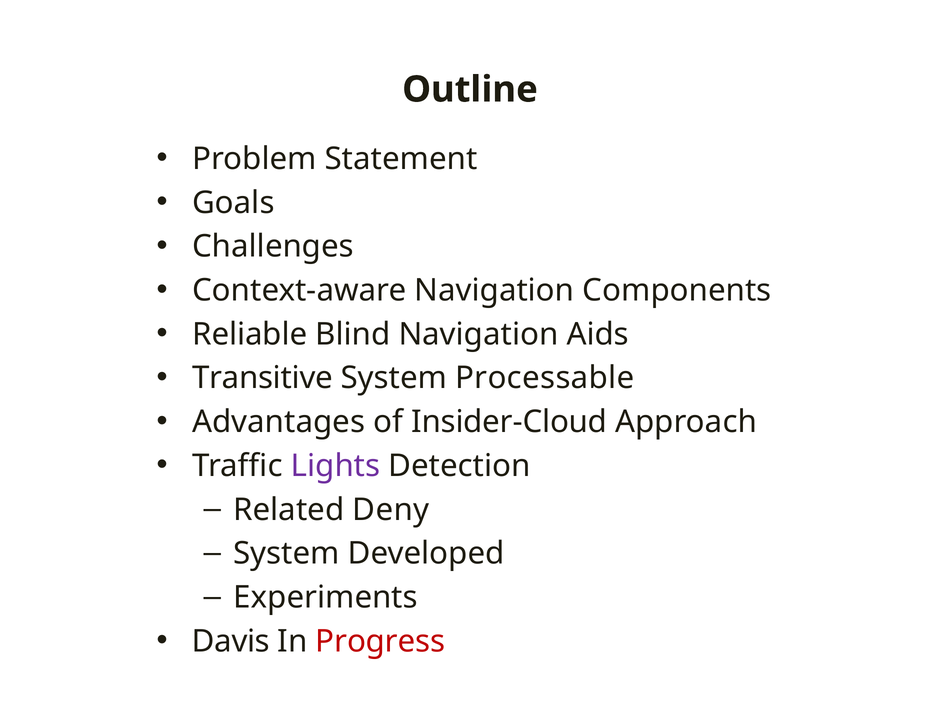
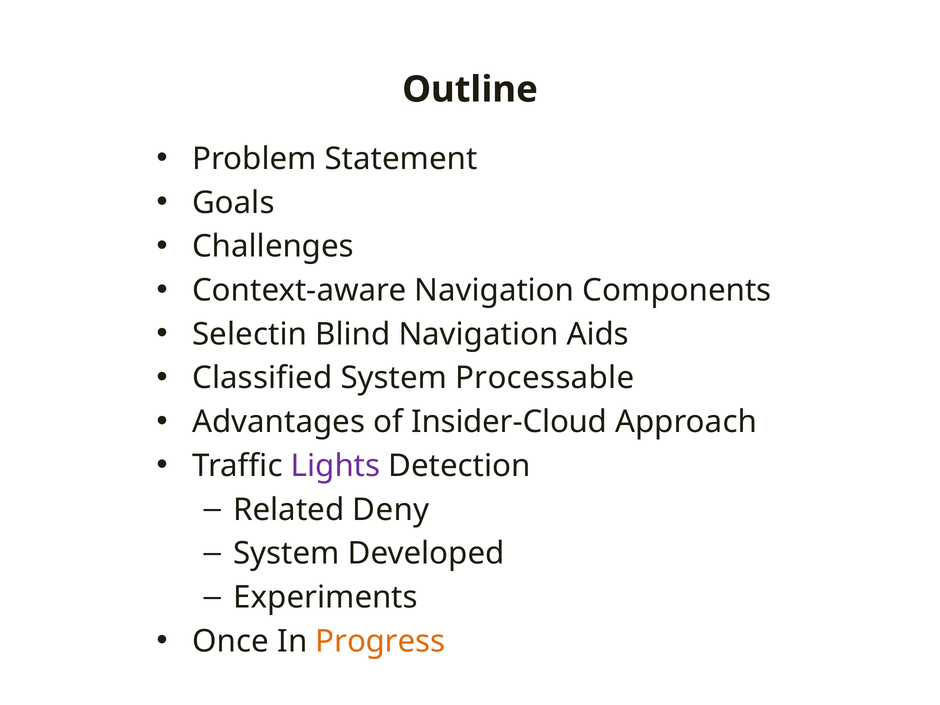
Reliable: Reliable -> Selectin (250, 334)
Transitive: Transitive -> Classified (262, 378)
Davis: Davis -> Once (231, 641)
Progress colour: red -> orange (380, 641)
